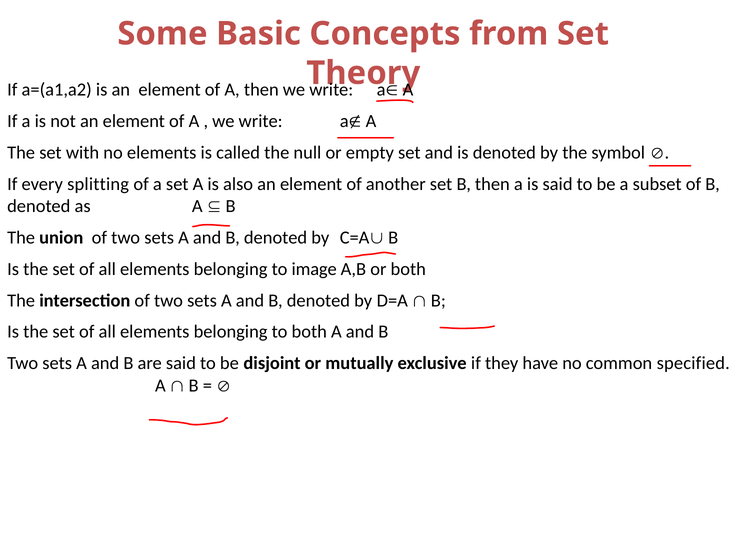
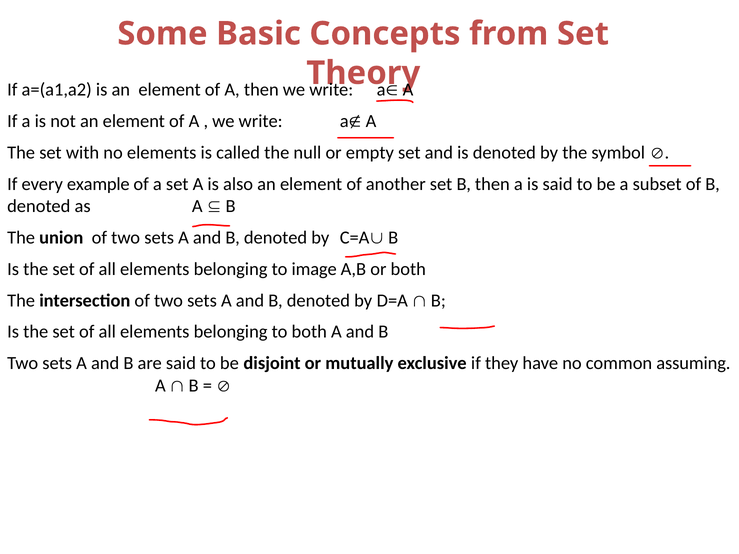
splitting: splitting -> example (98, 184)
specified: specified -> assuming (693, 363)
